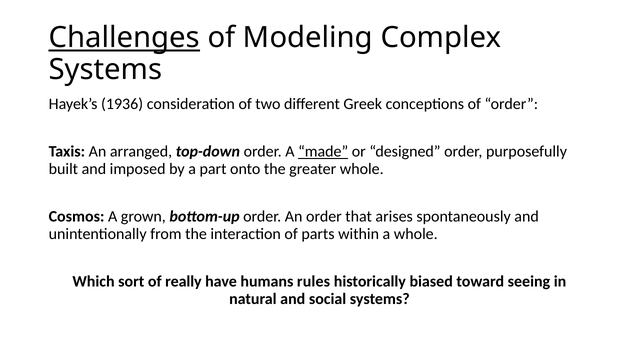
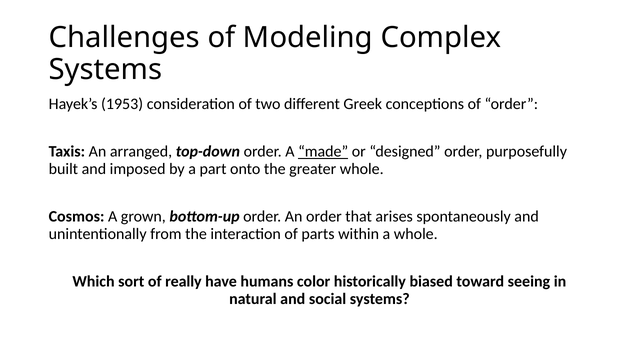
Challenges underline: present -> none (124, 38)
1936: 1936 -> 1953 (122, 104)
rules: rules -> color (314, 282)
